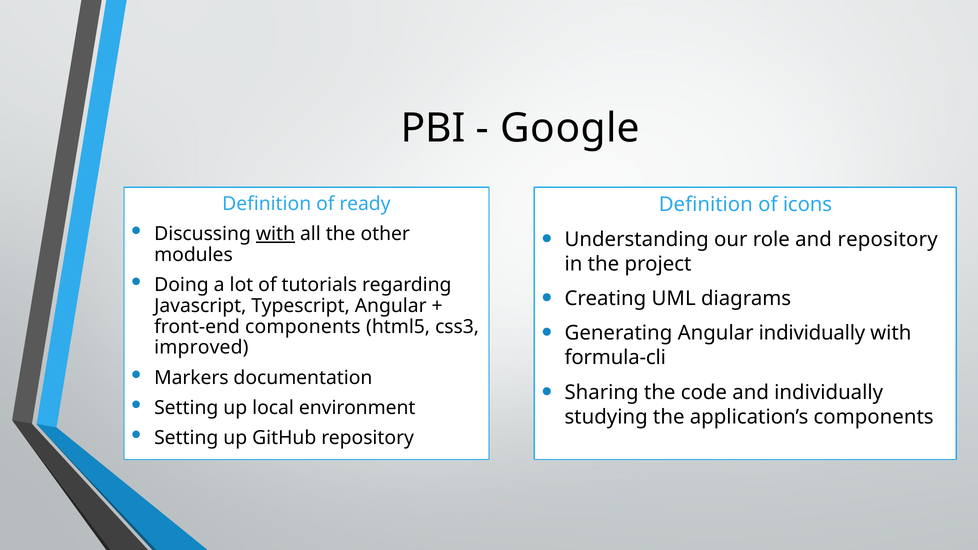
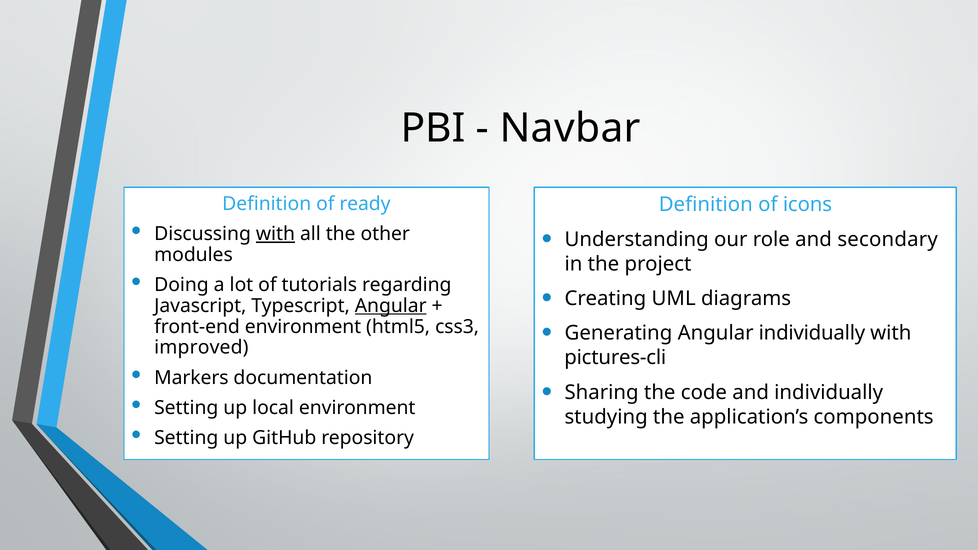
Google: Google -> Navbar (570, 128)
and repository: repository -> secondary (888, 239)
Angular underline: none -> present (391, 306)
front-end components: components -> environment (303, 327)
formula-cli: formula-cli -> pictures-cli (615, 358)
